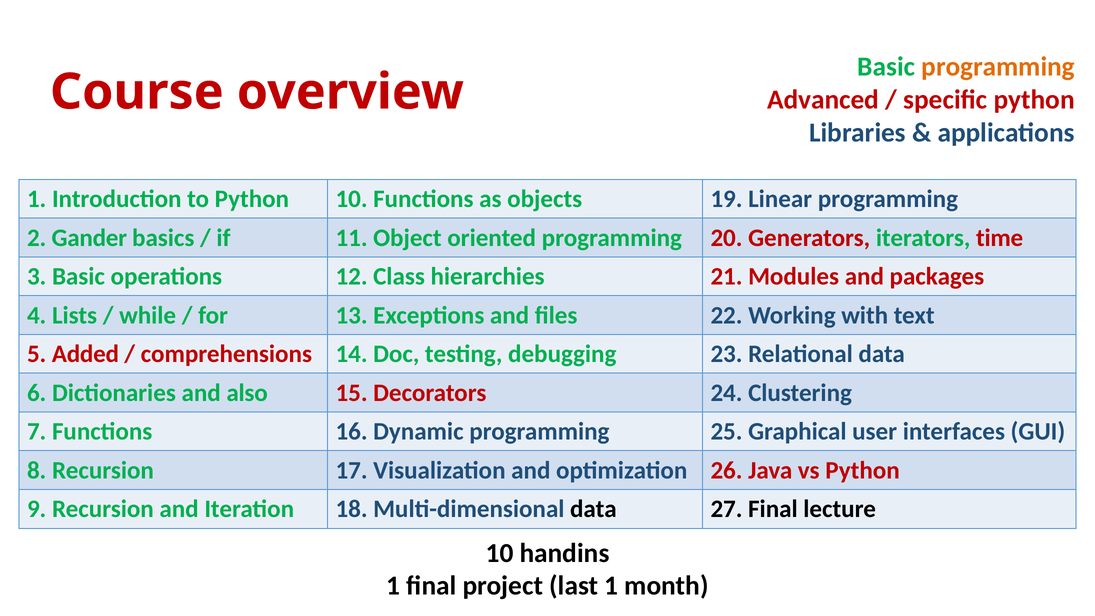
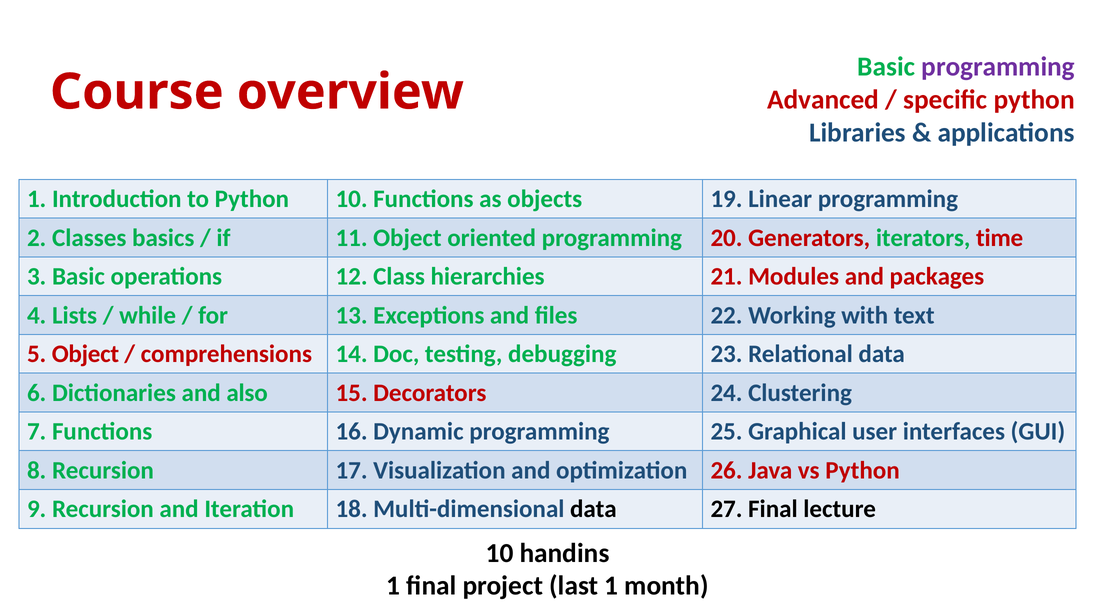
programming colour: orange -> purple (998, 67)
Gander: Gander -> Classes (89, 238)
5 Added: Added -> Object (85, 354)
